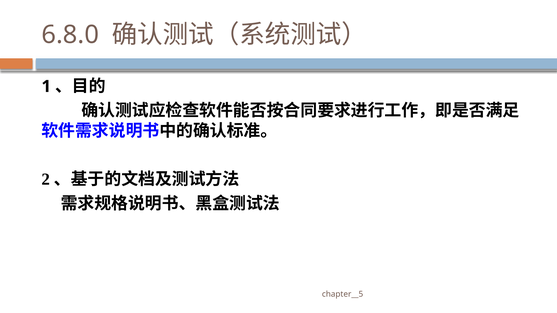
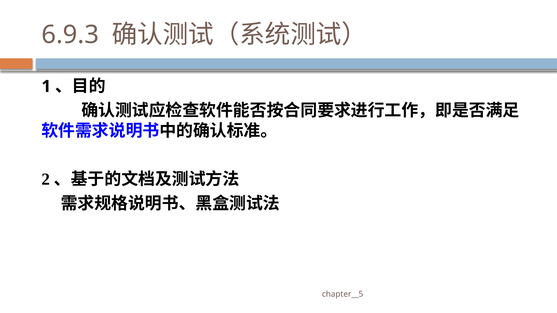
6.8.0: 6.8.0 -> 6.9.3 (70, 35)
